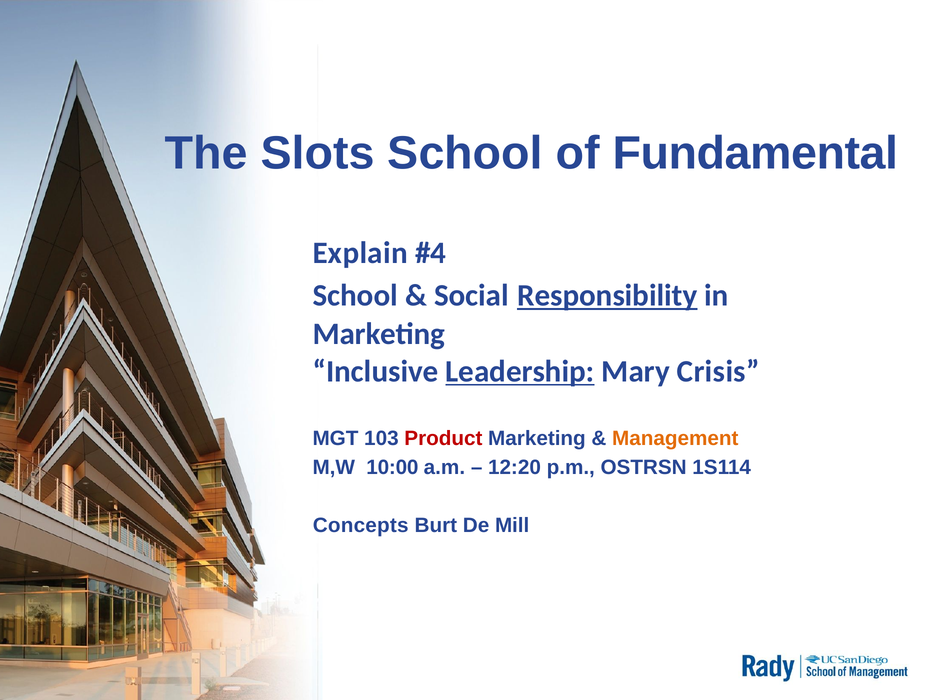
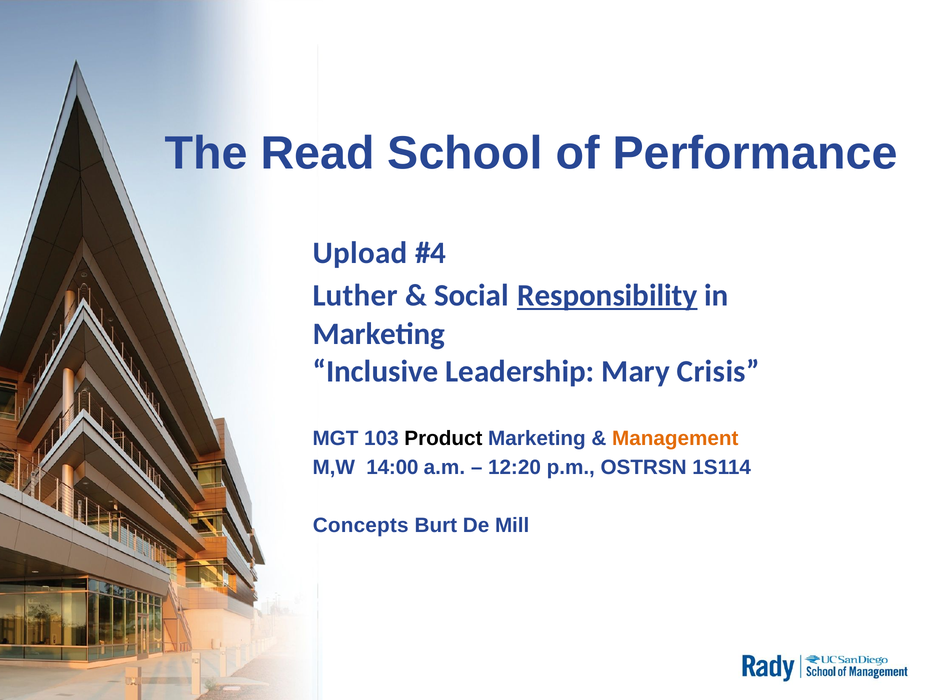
Slots: Slots -> Read (318, 153)
Fundamental: Fundamental -> Performance (755, 153)
Explain: Explain -> Upload (360, 253)
School: School -> Luther (355, 295)
Leadership underline: present -> none (520, 371)
Product colour: red -> black (443, 438)
10:00: 10:00 -> 14:00 (392, 467)
